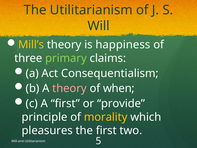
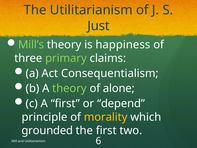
Will: Will -> Just (99, 26)
Mill’s colour: yellow -> light green (31, 45)
theory colour: pink -> light green (69, 88)
when: when -> alone (119, 88)
provide: provide -> depend (121, 103)
pleasures: pleasures -> grounded (47, 130)
5: 5 -> 6 (99, 141)
